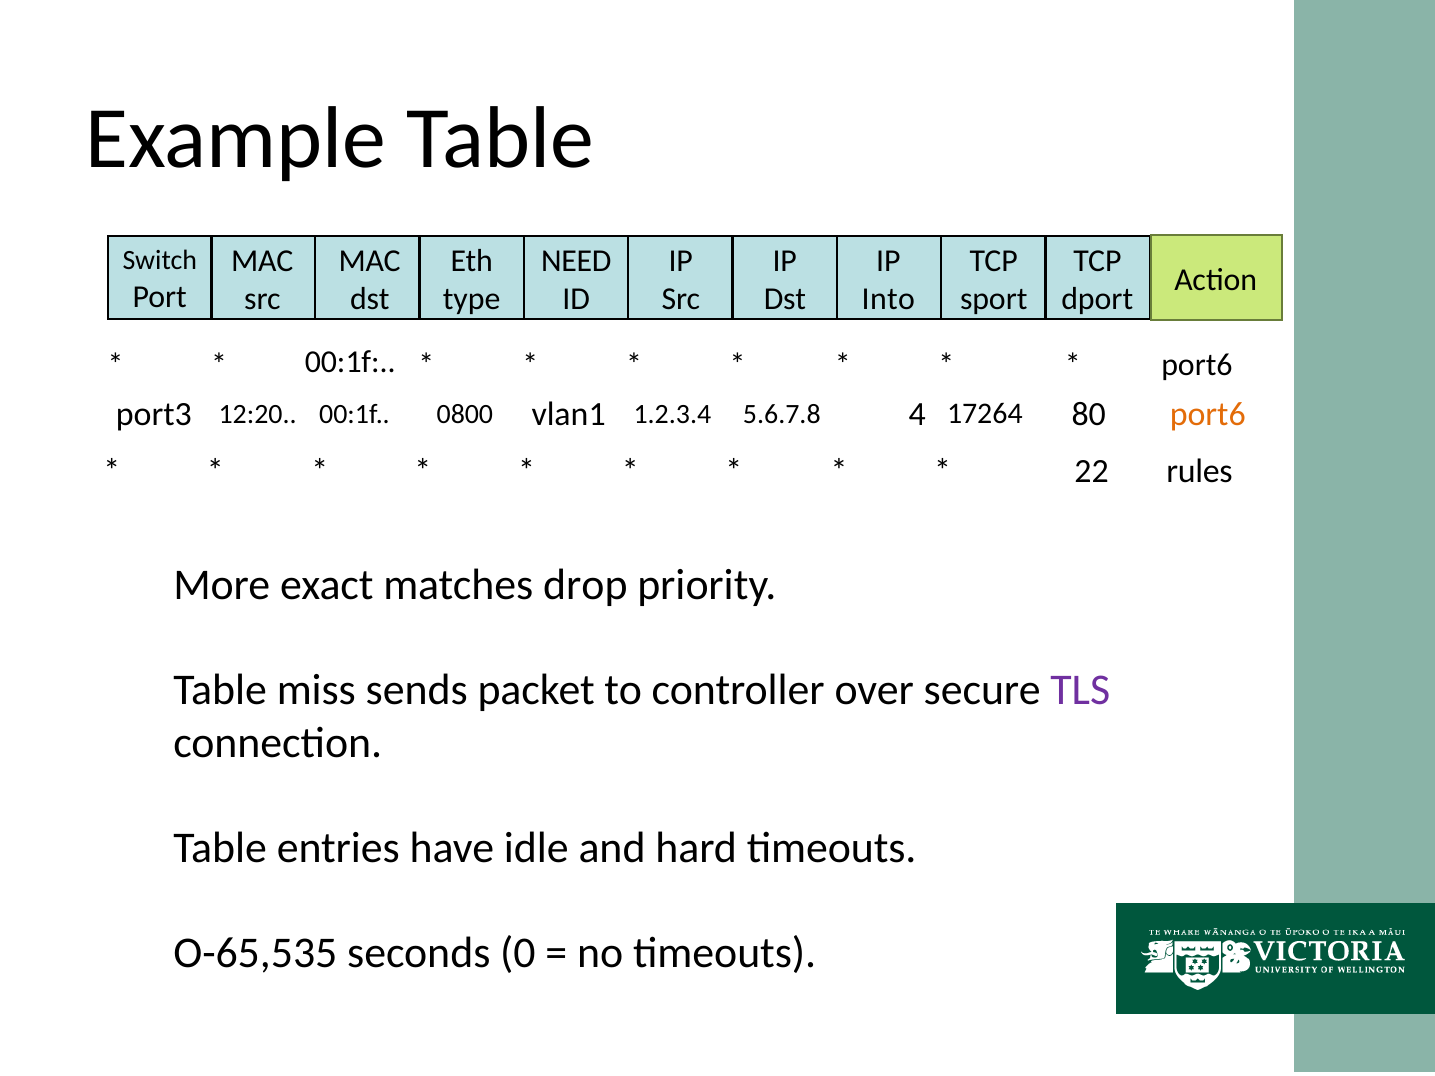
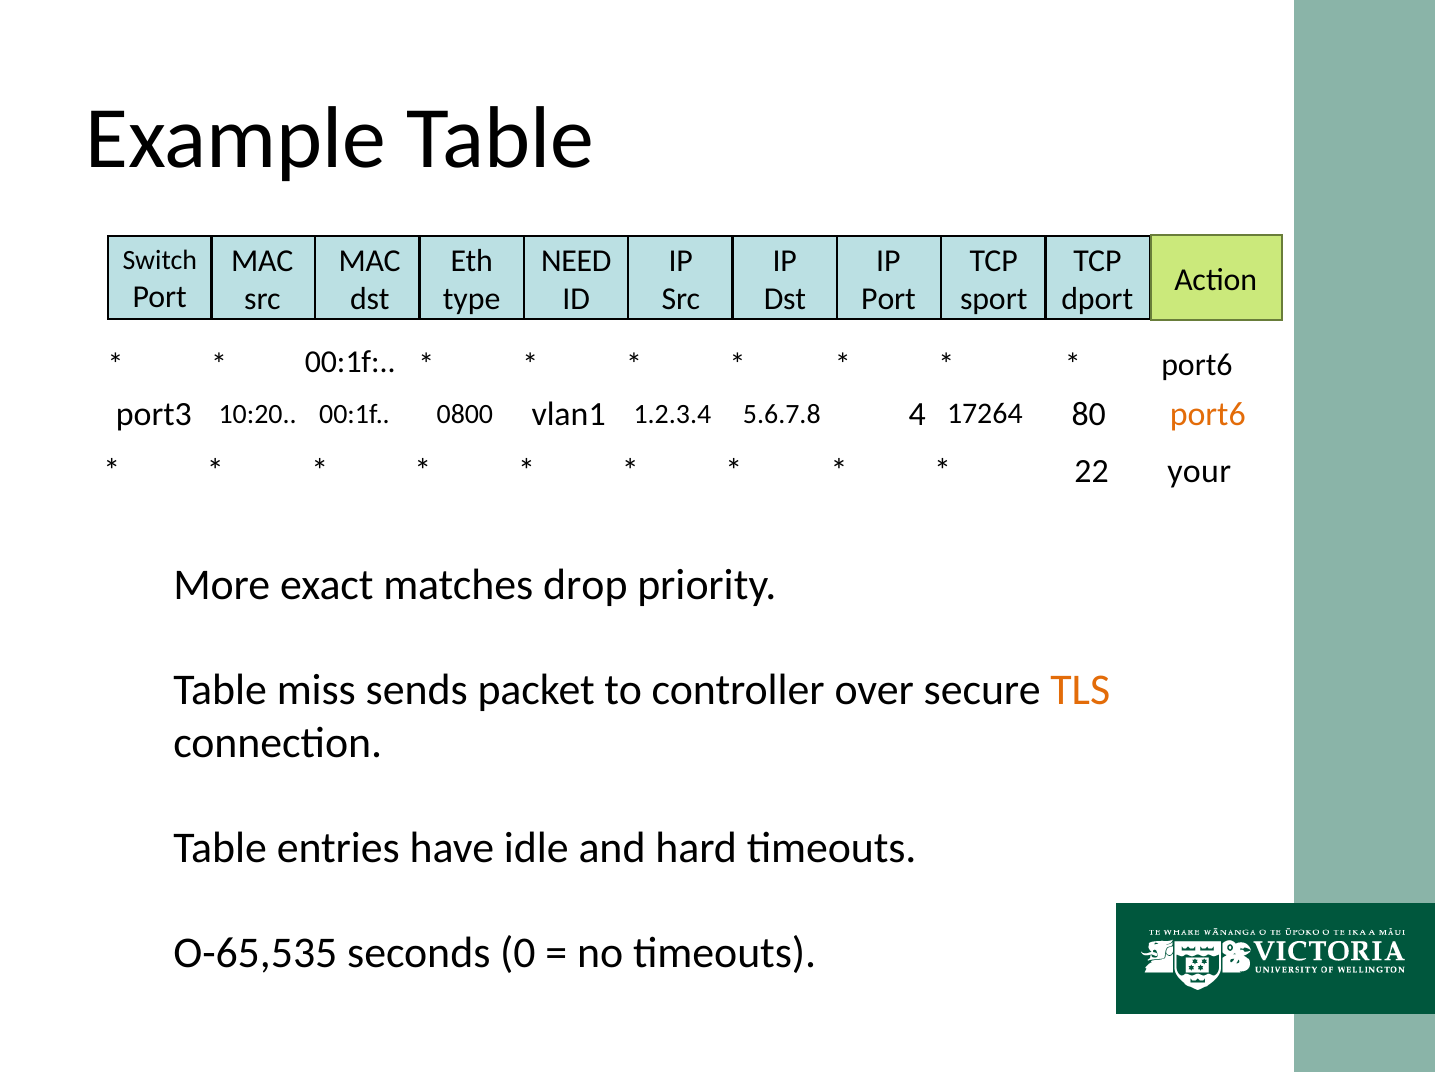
Into: Into -> Port (888, 299)
12:20: 12:20 -> 10:20 (258, 414)
rules: rules -> your (1199, 471)
TLS colour: purple -> orange (1080, 690)
